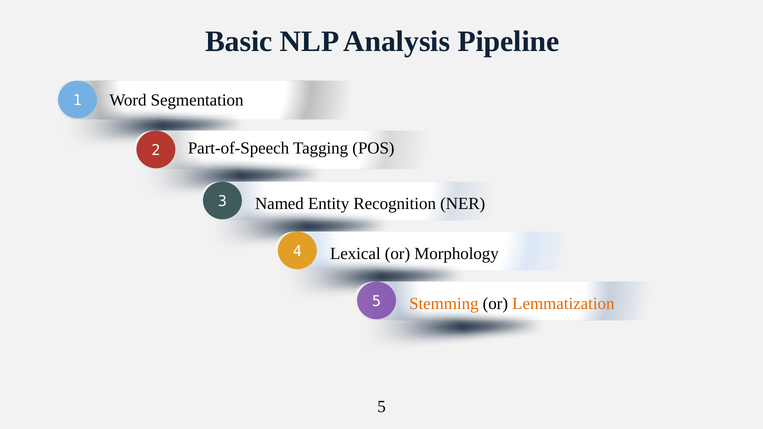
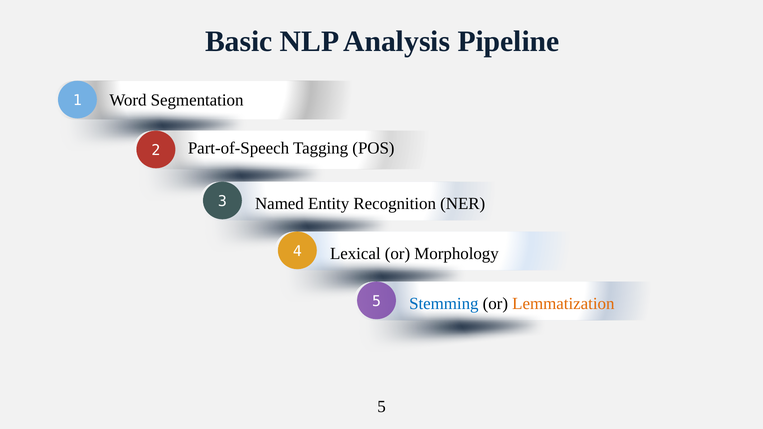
Stemming colour: orange -> blue (444, 304)
